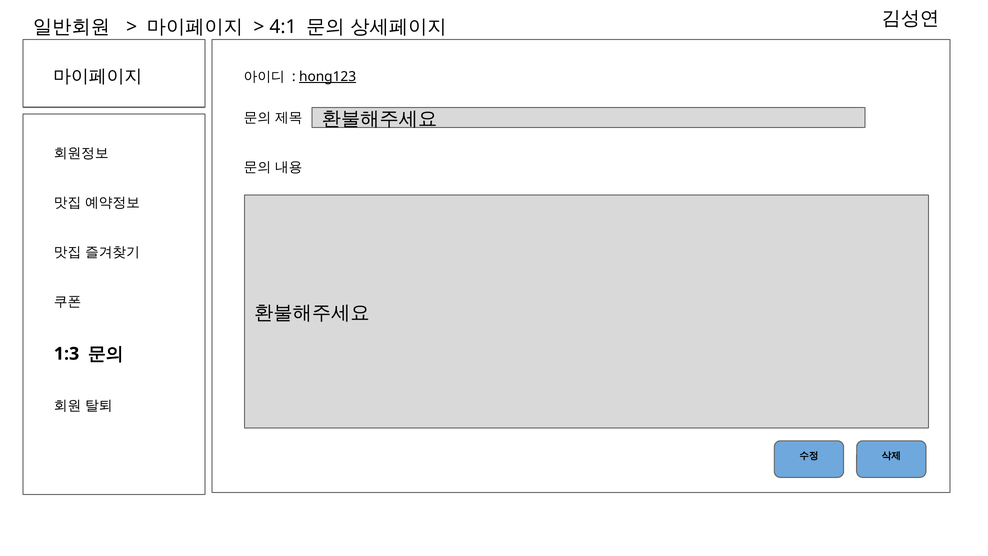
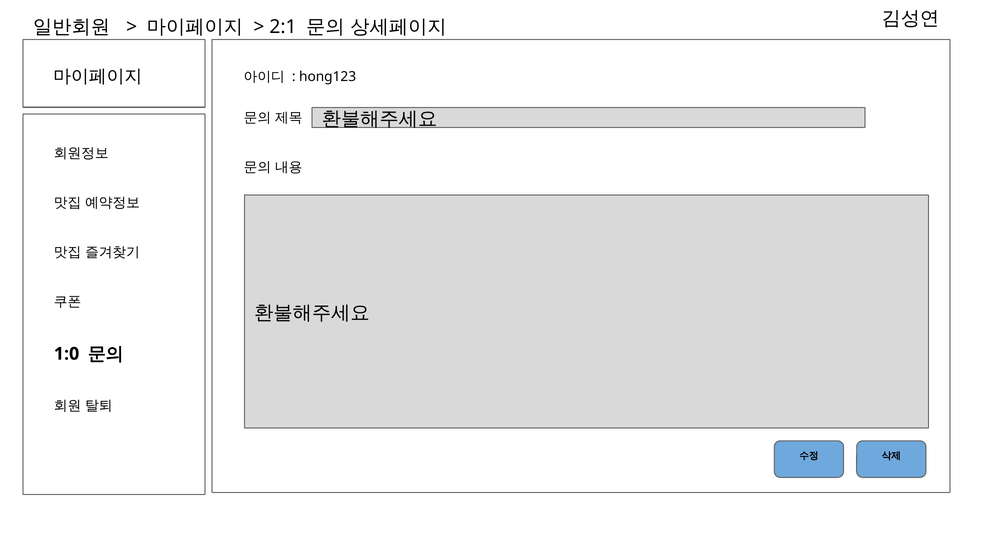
4:1: 4:1 -> 2:1 (283, 27)
hong123 underline: present -> none (328, 76)
1:3: 1:3 -> 1:0 (67, 354)
